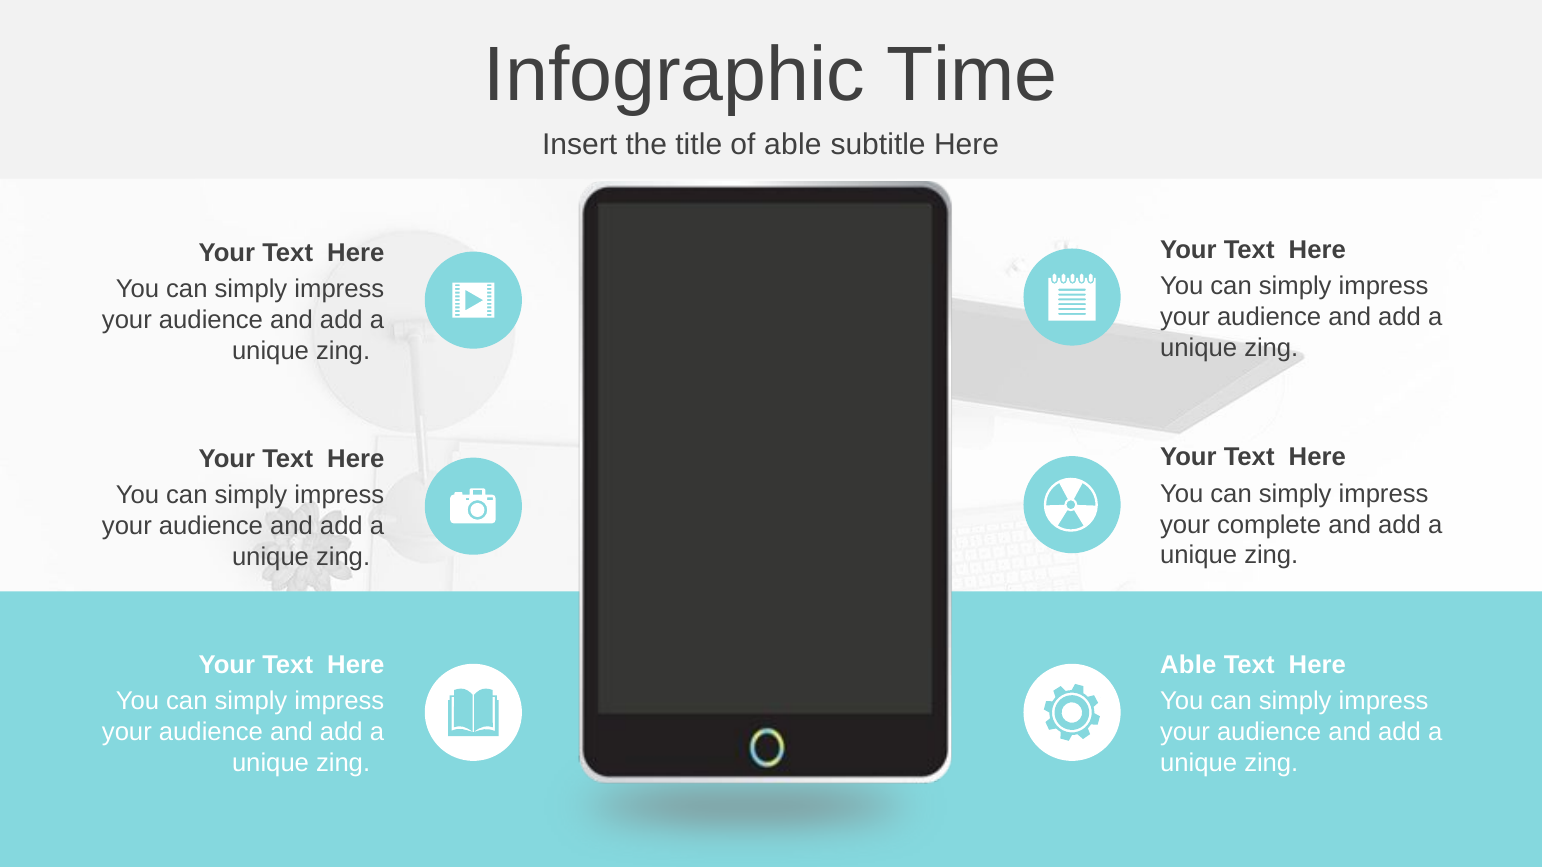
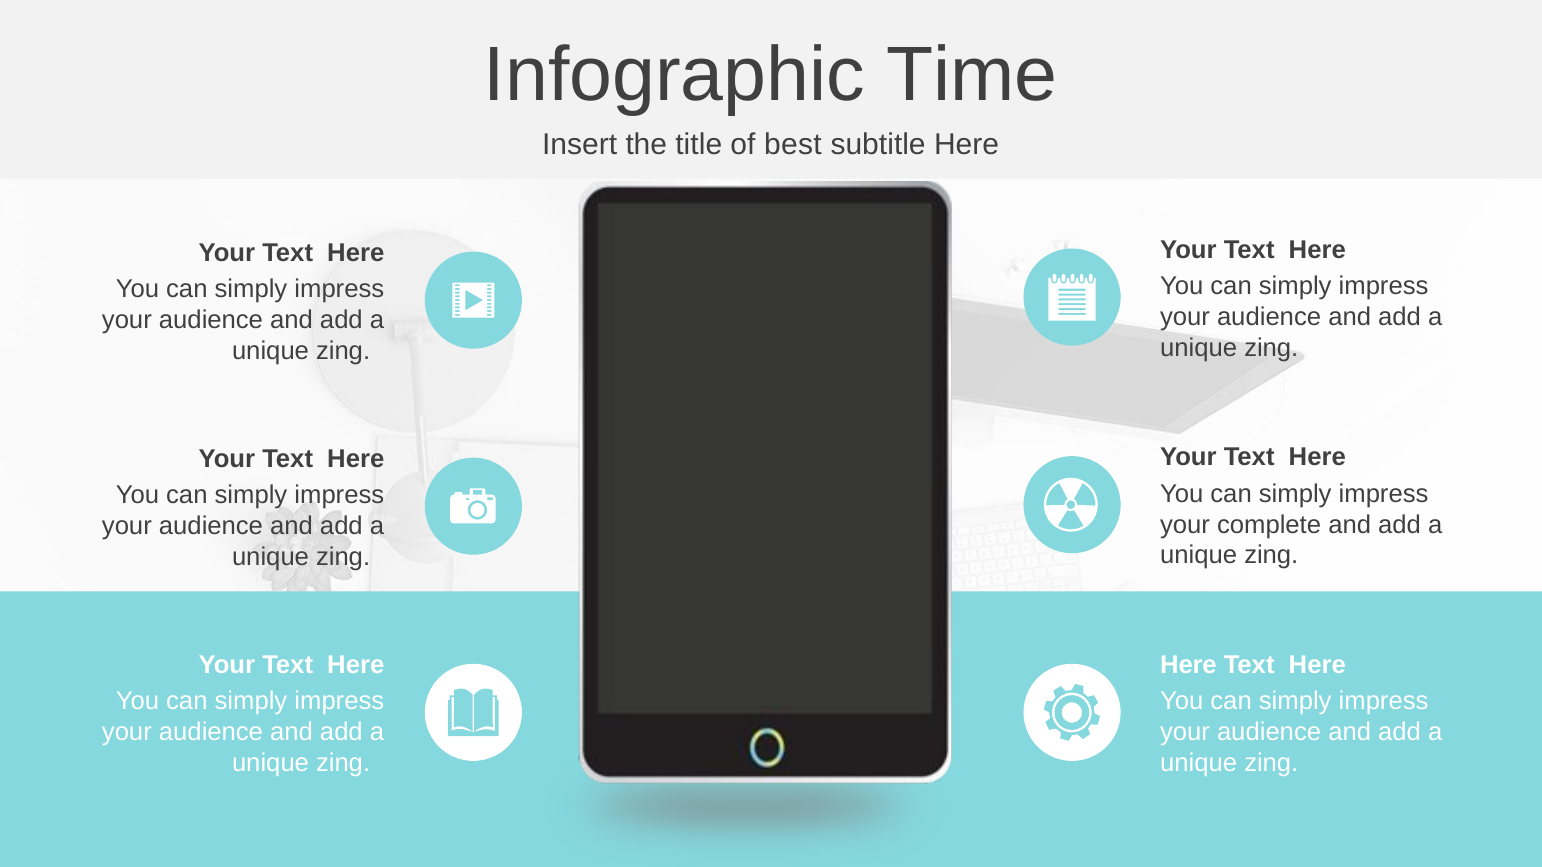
of able: able -> best (793, 144)
Able: Able -> Here (1188, 665)
